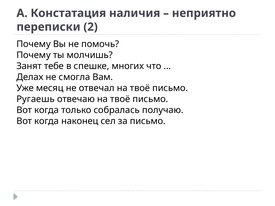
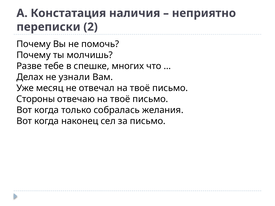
Занят: Занят -> Разве (29, 66)
смогла: смогла -> узнали (74, 77)
Ругаешь: Ругаешь -> Стороны (36, 99)
получаю: получаю -> желания (163, 110)
